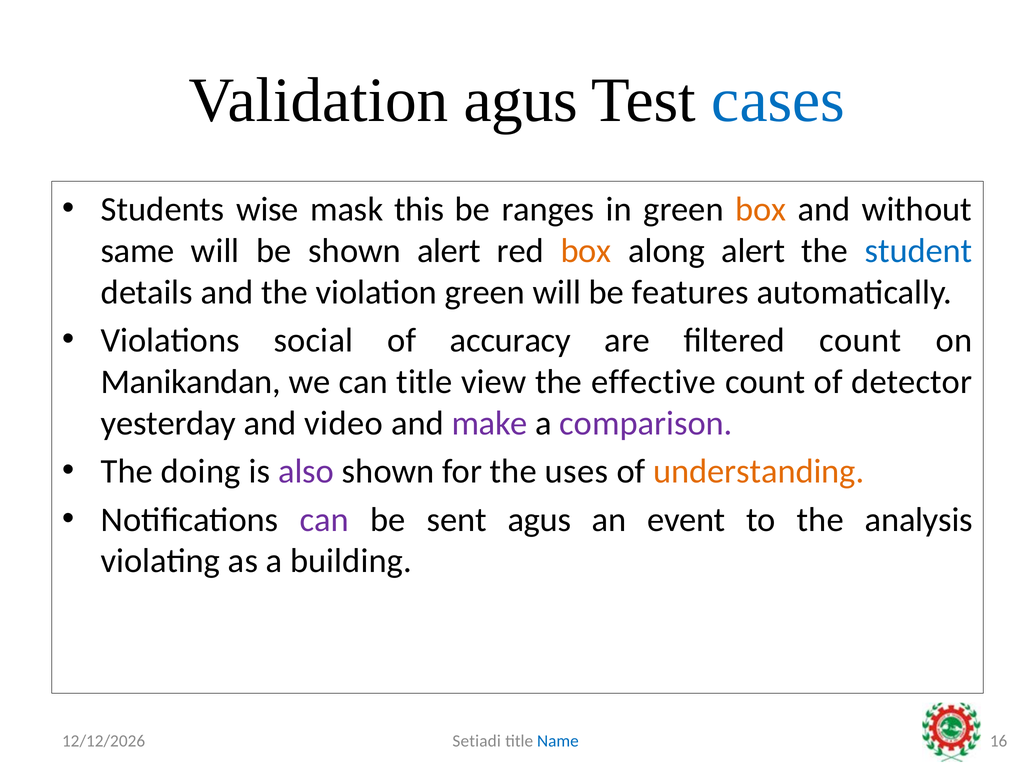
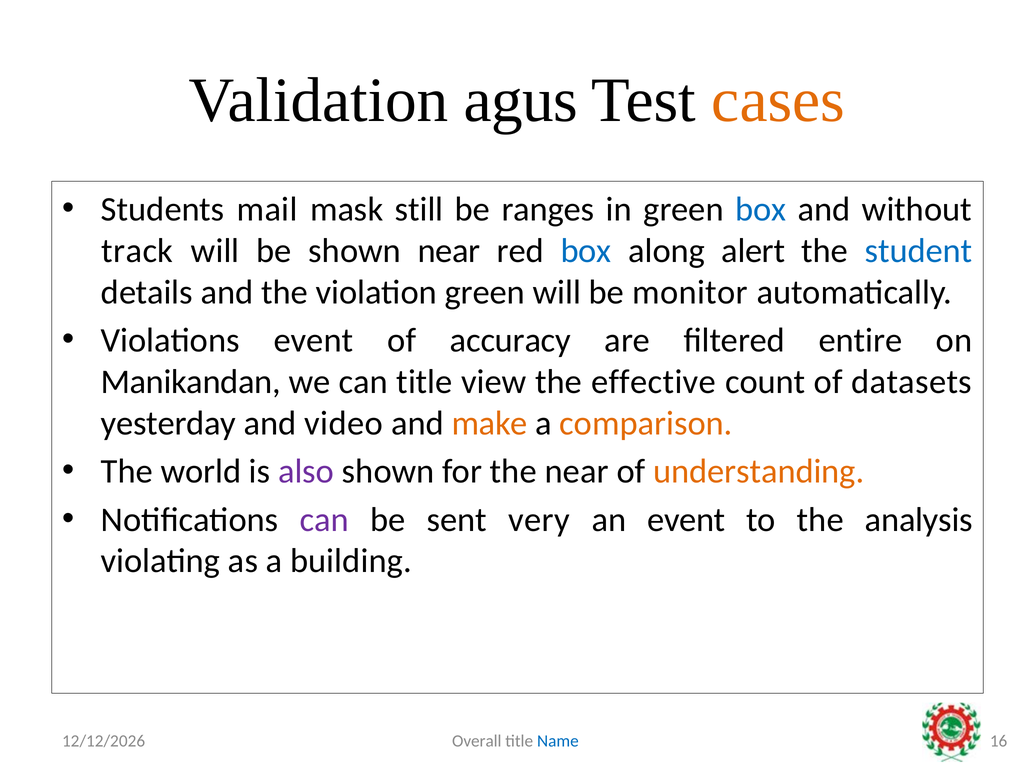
cases colour: blue -> orange (778, 100)
wise: wise -> mail (267, 209)
this: this -> still (419, 209)
box colour: orange -> blue (761, 209)
same: same -> track (137, 251)
shown alert: alert -> near (449, 251)
box colour: orange -> blue (586, 251)
features: features -> monitor (690, 292)
Violations social: social -> event (313, 341)
filtered count: count -> entire (860, 341)
detector: detector -> datasets (912, 382)
make colour: purple -> orange (490, 423)
comparison colour: purple -> orange (646, 423)
doing: doing -> world (201, 472)
the uses: uses -> near (577, 472)
sent agus: agus -> very (539, 520)
Setiadi: Setiadi -> Overall (477, 741)
